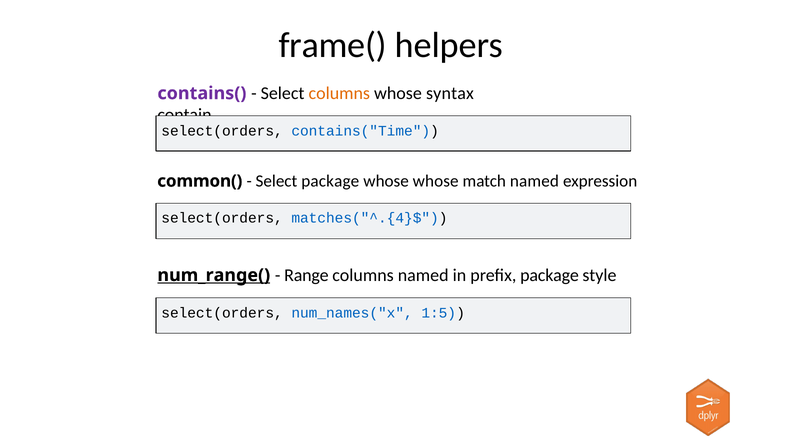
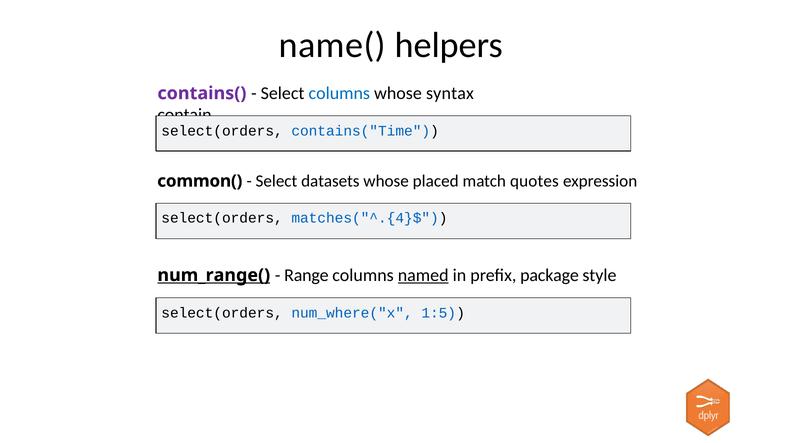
frame(: frame( -> name( (332, 45)
columns colour: orange -> blue (339, 93)
Select package: package -> datasets (330, 181)
whose whose: whose -> placed (436, 181)
match named: named -> quotes (534, 181)
named underline: none -> present (423, 275)
num_names("x: num_names("x -> num_where("x (352, 313)
